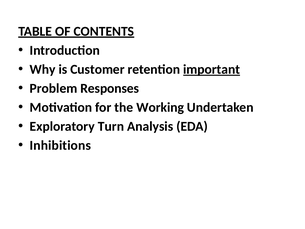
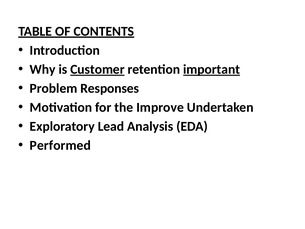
Customer underline: none -> present (97, 69)
Working: Working -> Improve (160, 107)
Turn: Turn -> Lead (111, 126)
Inhibitions: Inhibitions -> Performed (60, 145)
